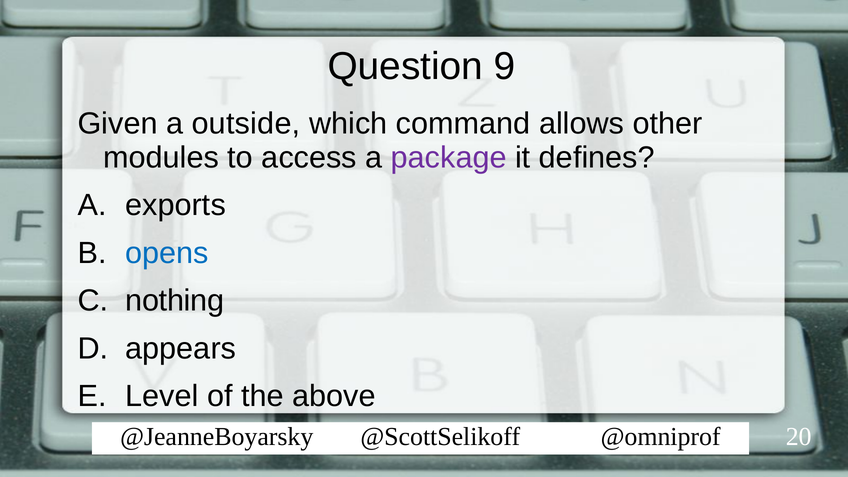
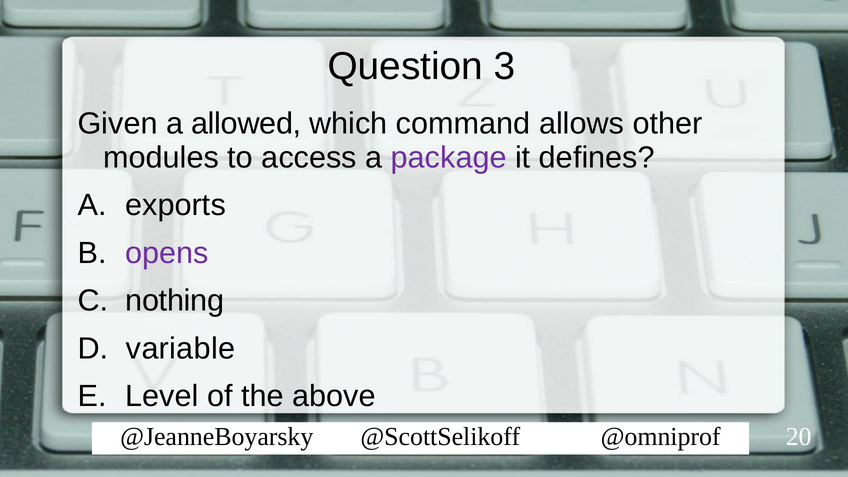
9: 9 -> 3 (505, 66)
outside: outside -> allowed (246, 124)
opens colour: blue -> purple (167, 253)
appears: appears -> variable (181, 349)
